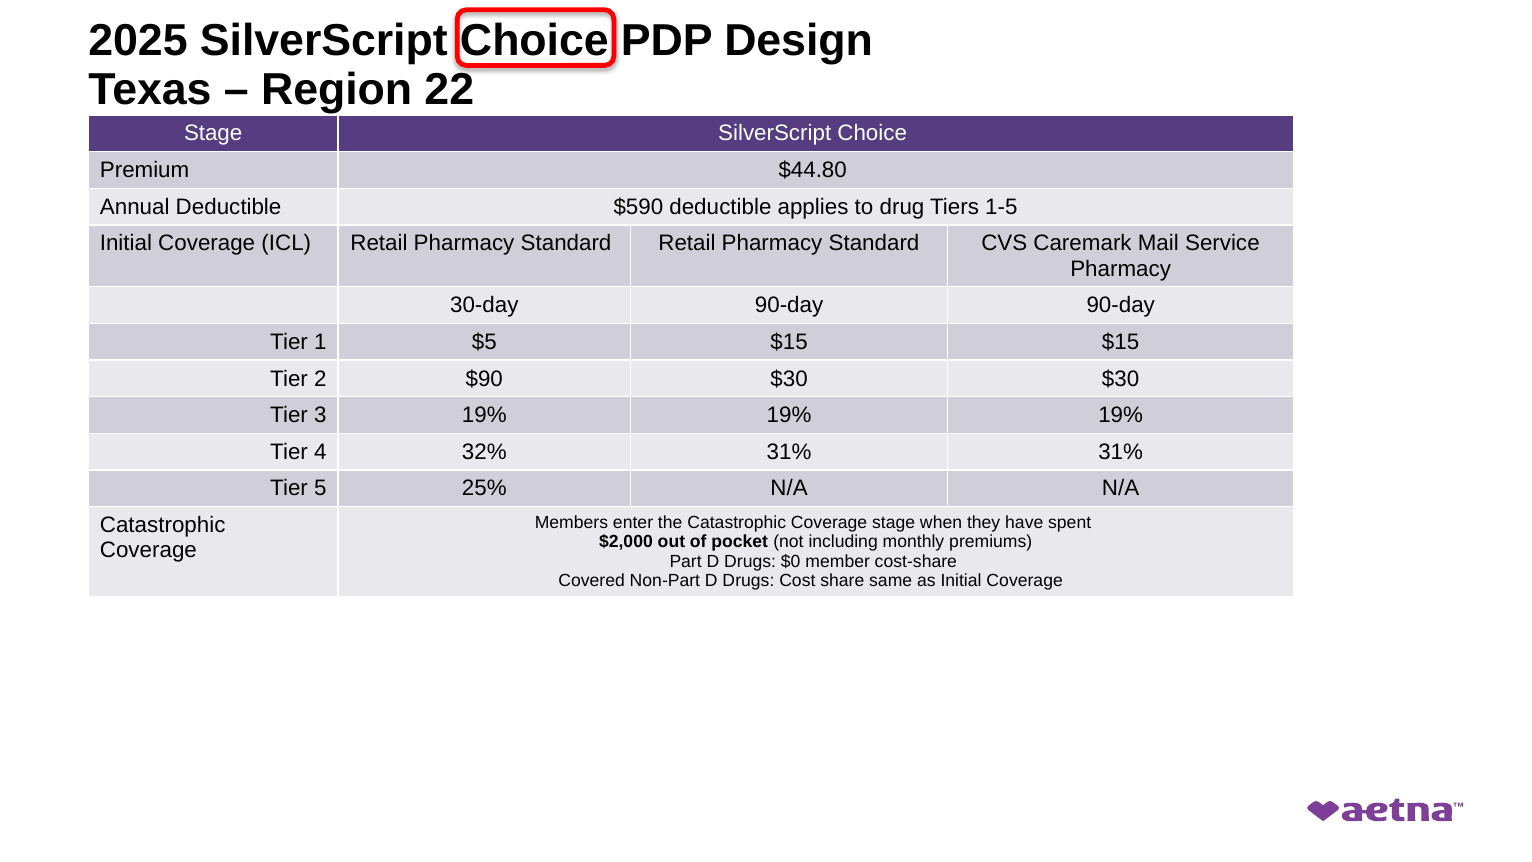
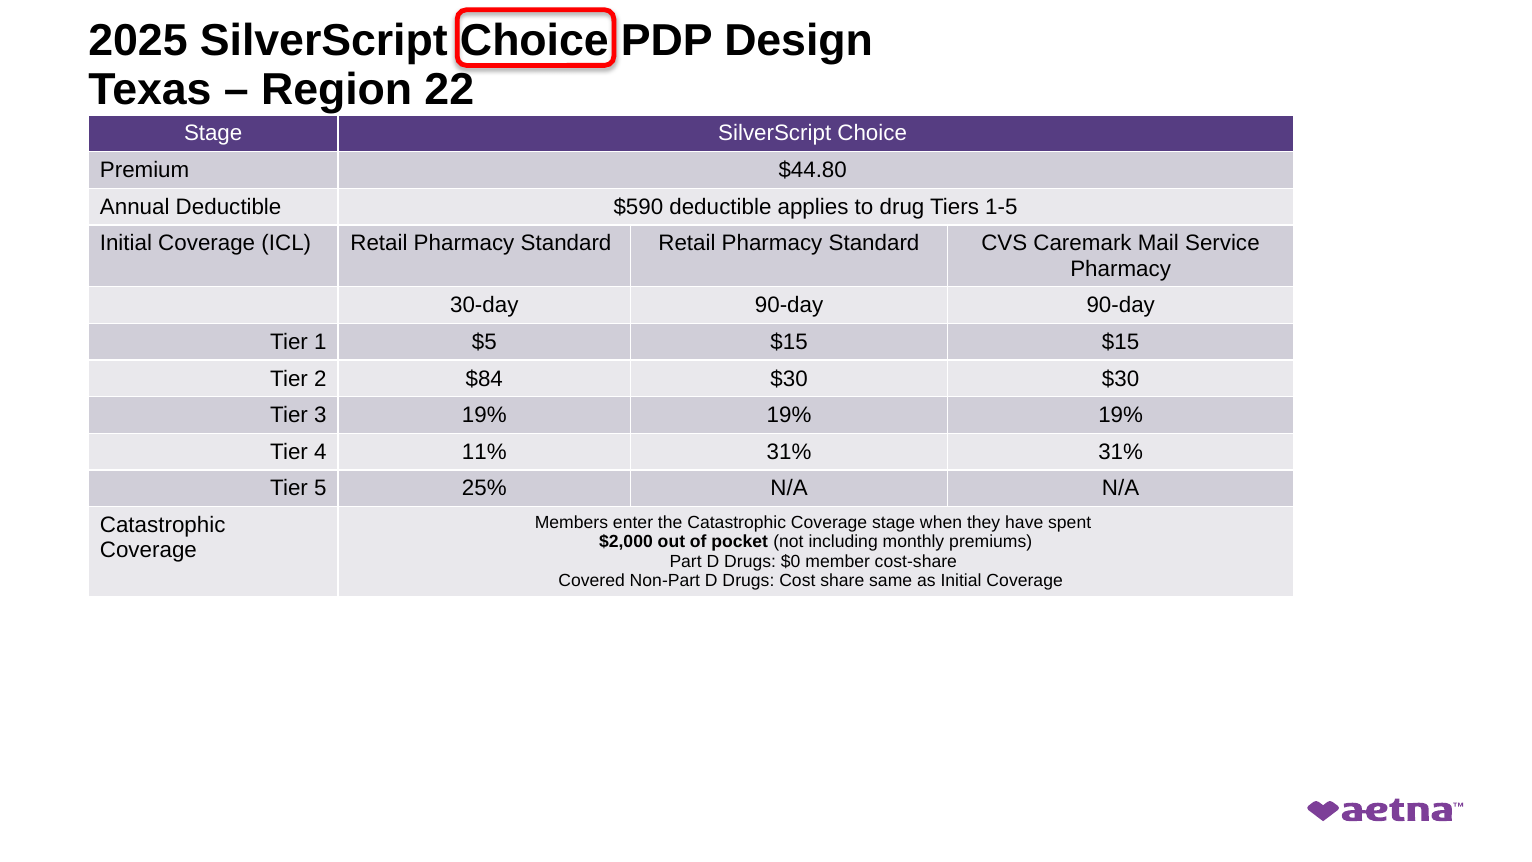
$90: $90 -> $84 (484, 379)
32%: 32% -> 11% (484, 452)
